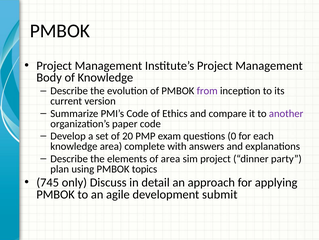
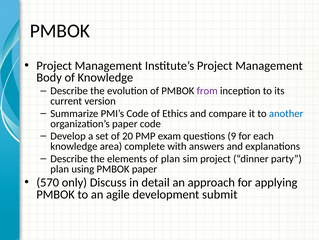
another colour: purple -> blue (286, 113)
0: 0 -> 9 (232, 136)
of area: area -> plan (170, 158)
PMBOK topics: topics -> paper (144, 168)
745: 745 -> 570 (48, 182)
